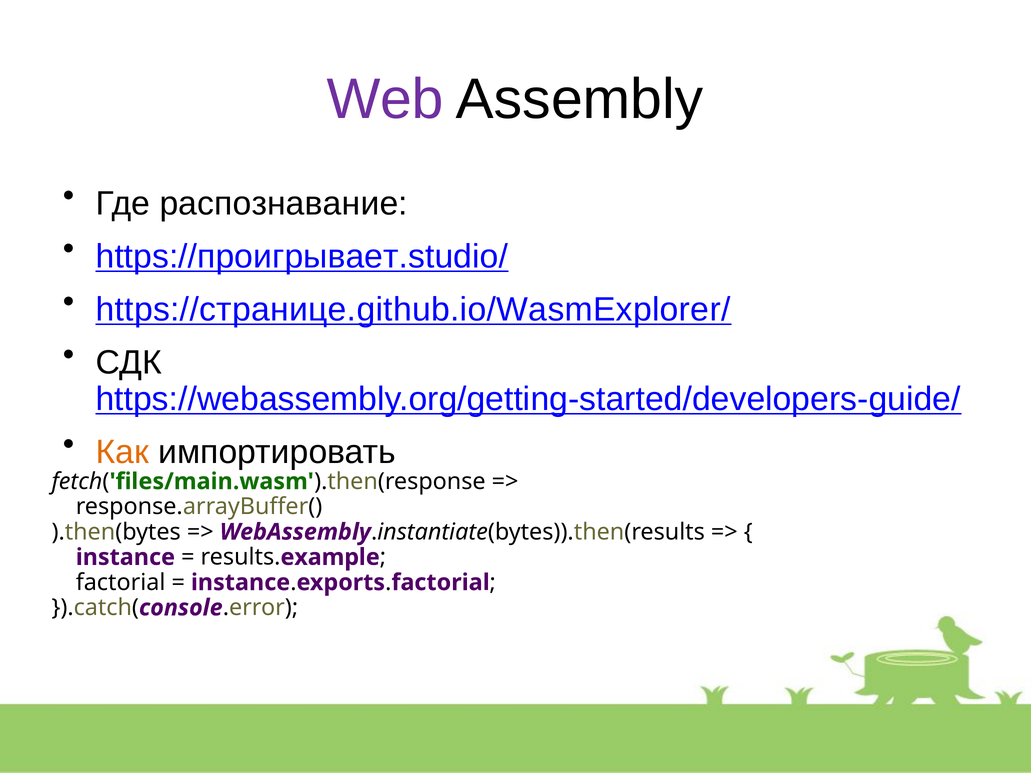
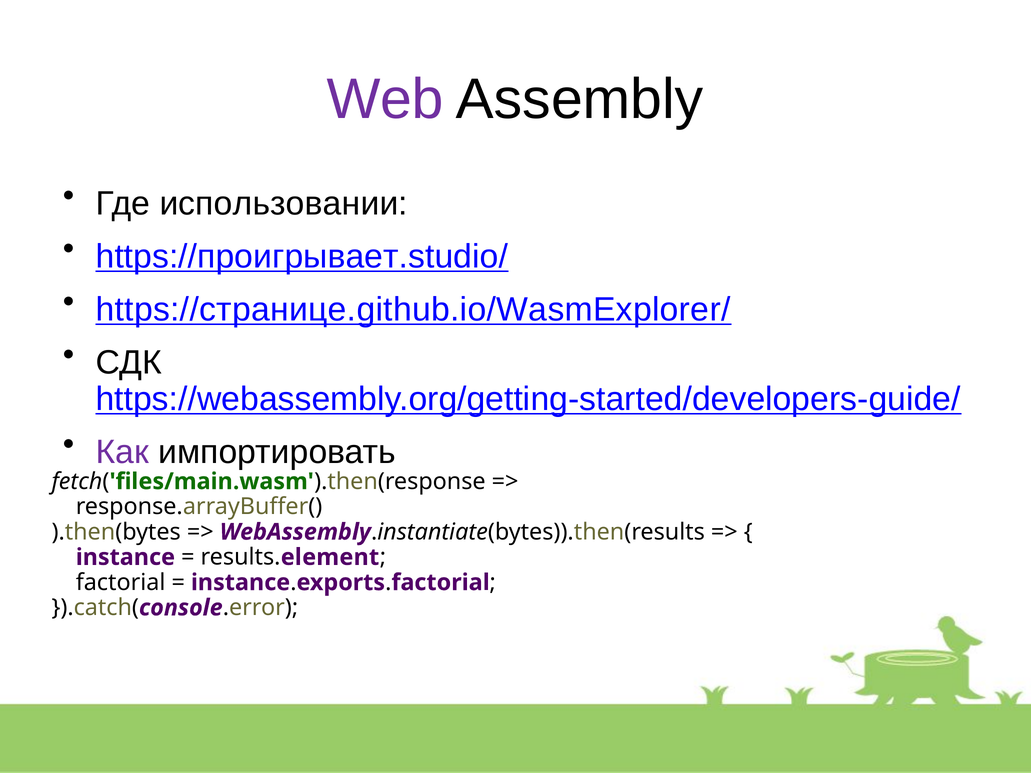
распознавание: распознавание -> использовании (284, 204)
Как colour: orange -> purple (122, 452)
example: example -> element (330, 557)
